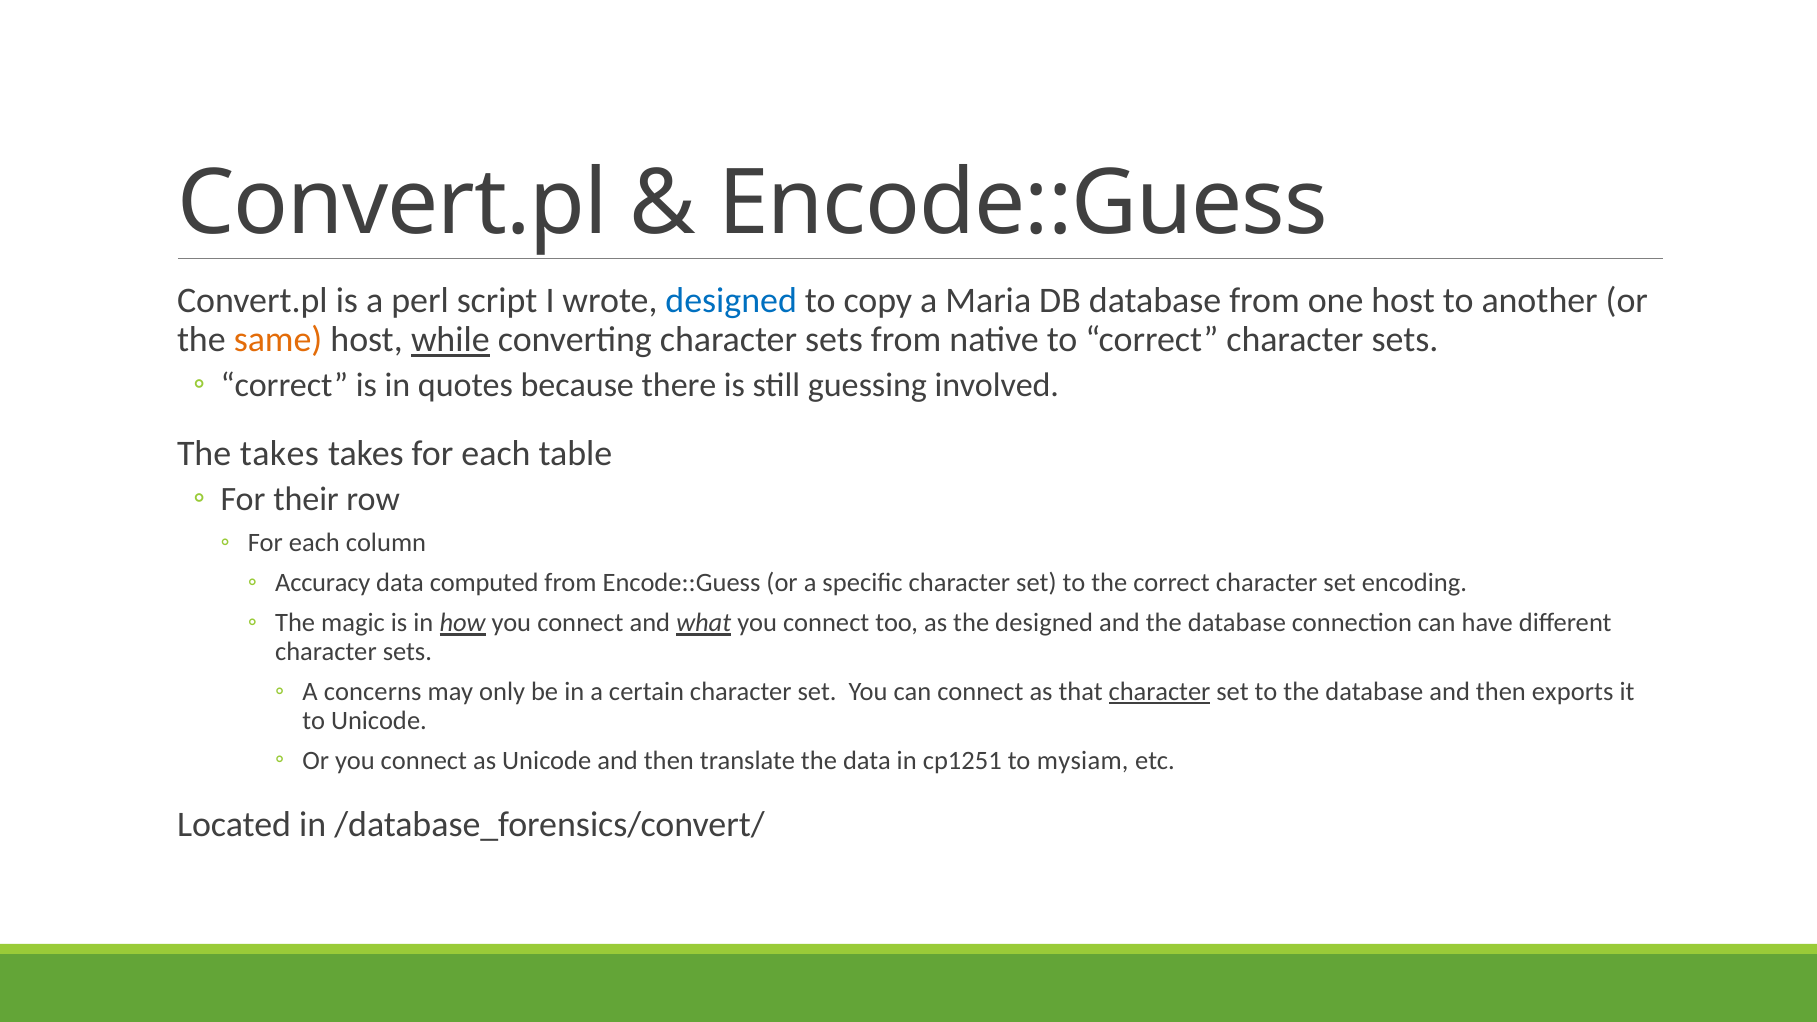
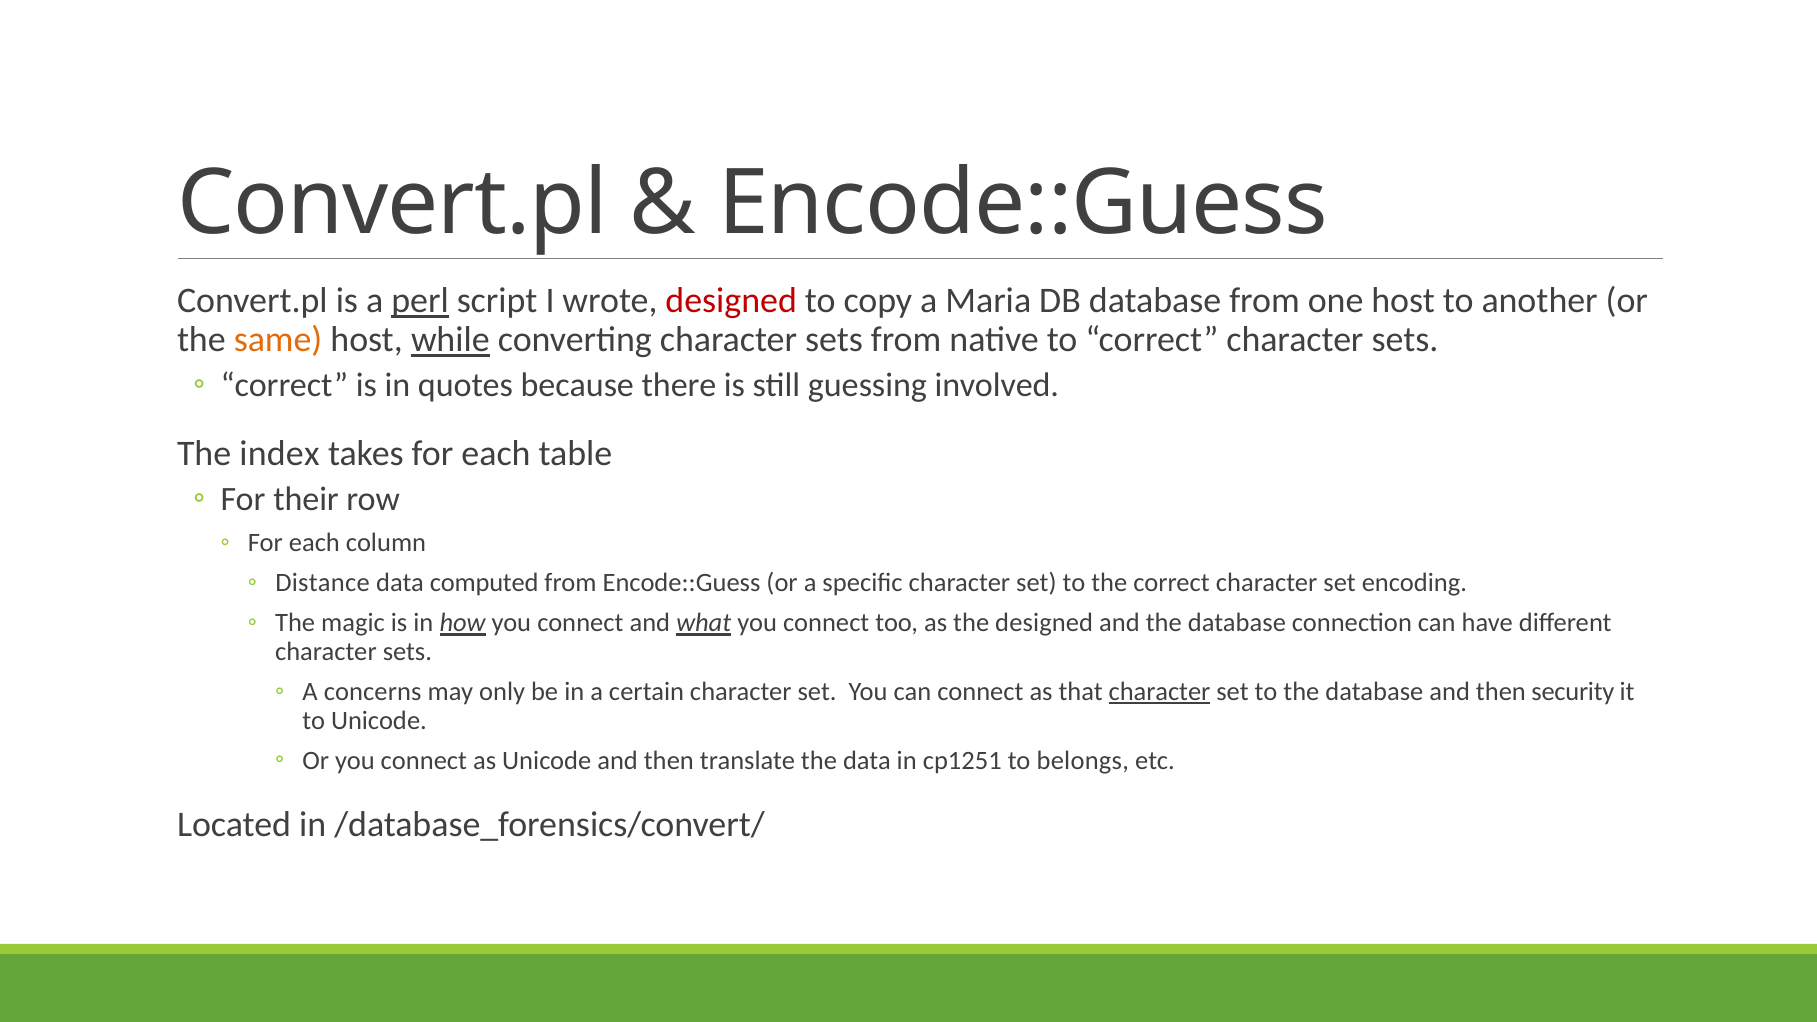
perl underline: none -> present (420, 301)
designed colour: blue -> red (731, 301)
The takes: takes -> index (279, 453)
Accuracy: Accuracy -> Distance (323, 583)
exports: exports -> security (1573, 692)
mysiam: mysiam -> belongs (1083, 760)
